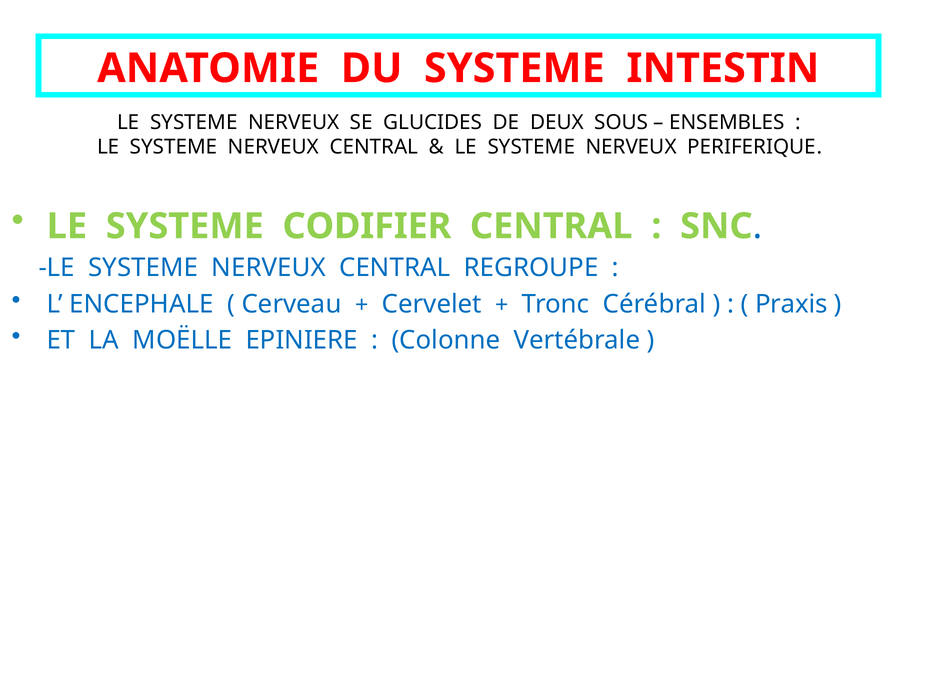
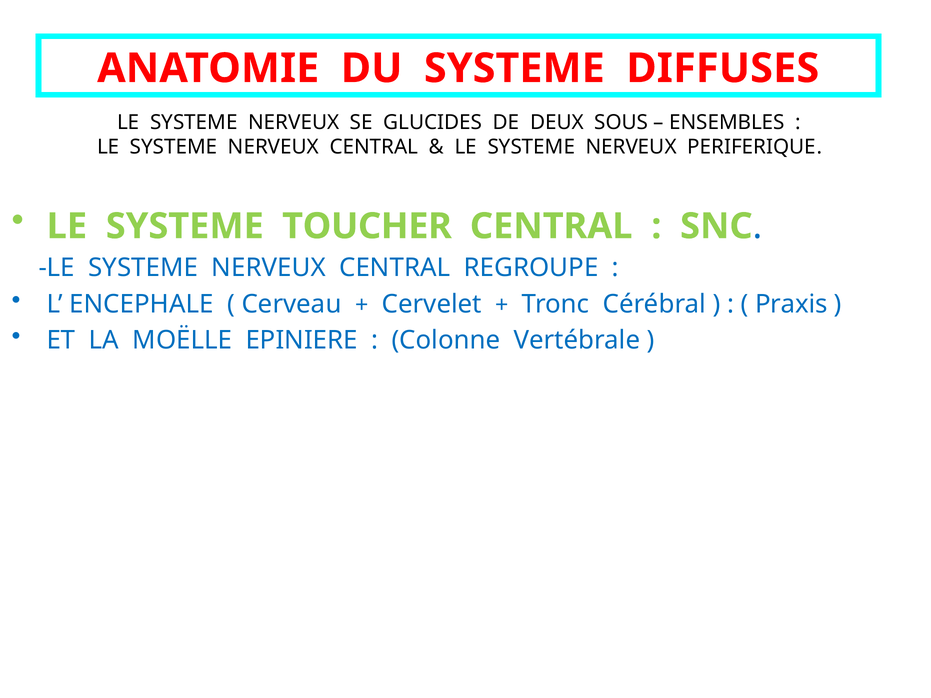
INTESTIN: INTESTIN -> DIFFUSES (723, 68)
CODIFIER: CODIFIER -> TOUCHER (367, 226)
